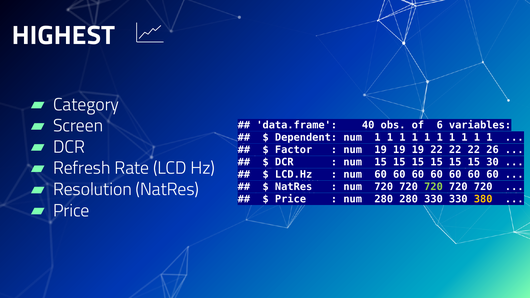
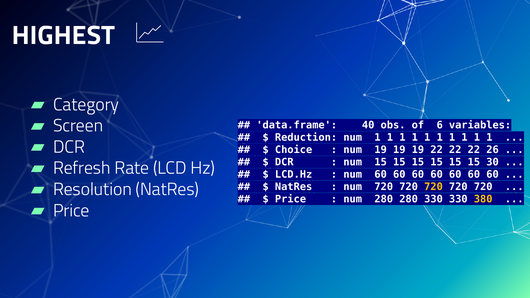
Dependent: Dependent -> Reduction (306, 137)
Factor: Factor -> Choice (294, 150)
720 colour: light green -> yellow (433, 187)
